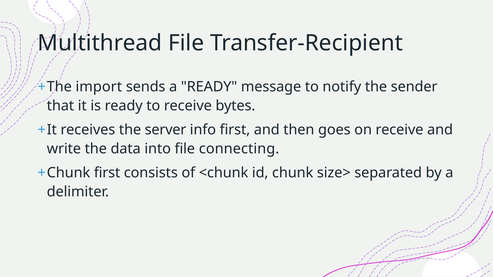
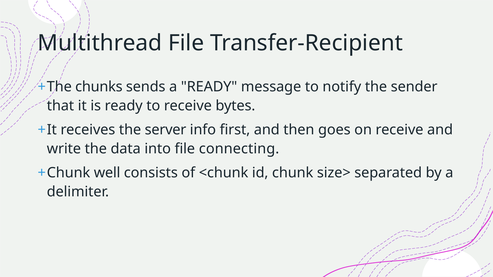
import: import -> chunks (99, 87)
first: first -> well (107, 173)
